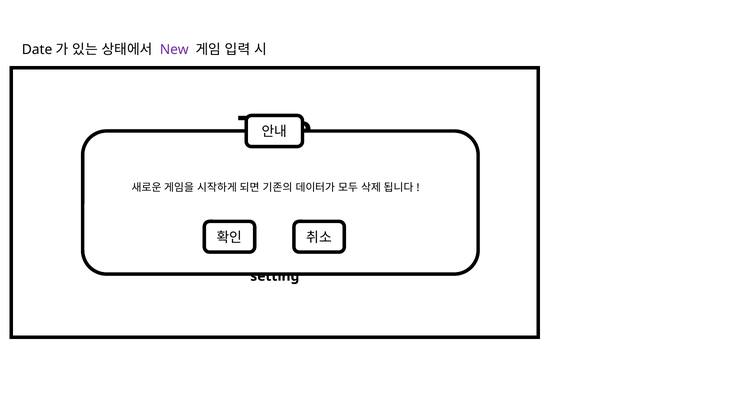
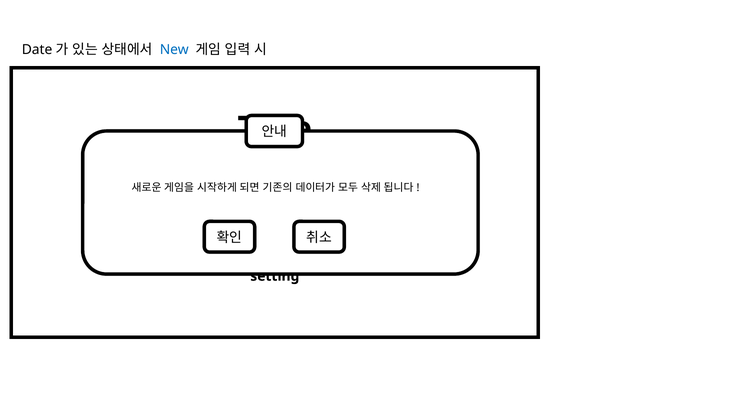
New colour: purple -> blue (174, 50)
